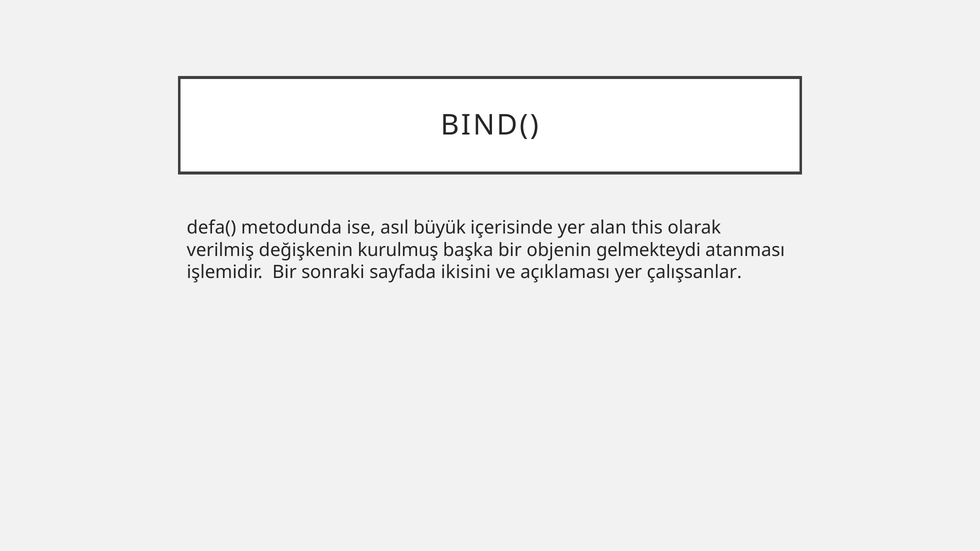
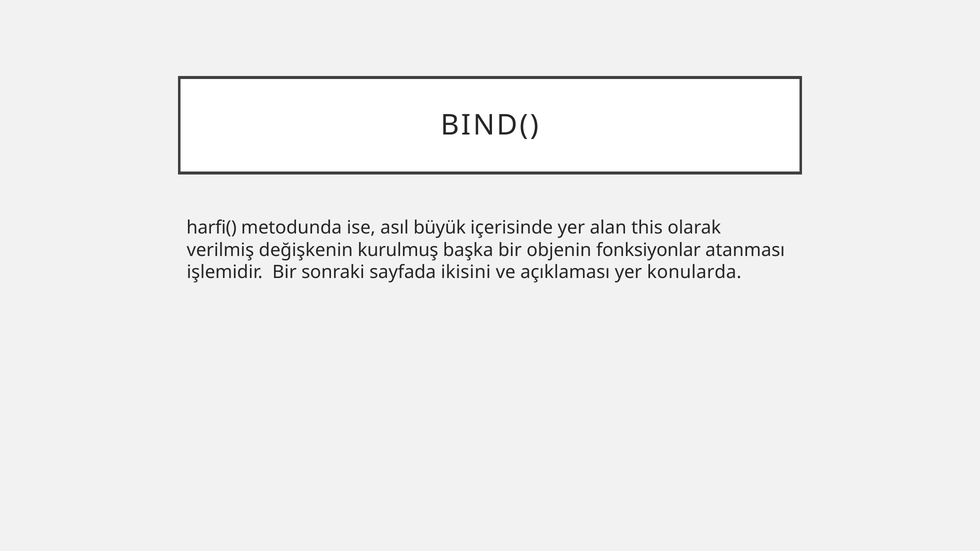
defa(: defa( -> harfi( (212, 228)
gelmekteydi: gelmekteydi -> fonksiyonlar (648, 250)
çalışsanlar: çalışsanlar -> konularda (694, 272)
